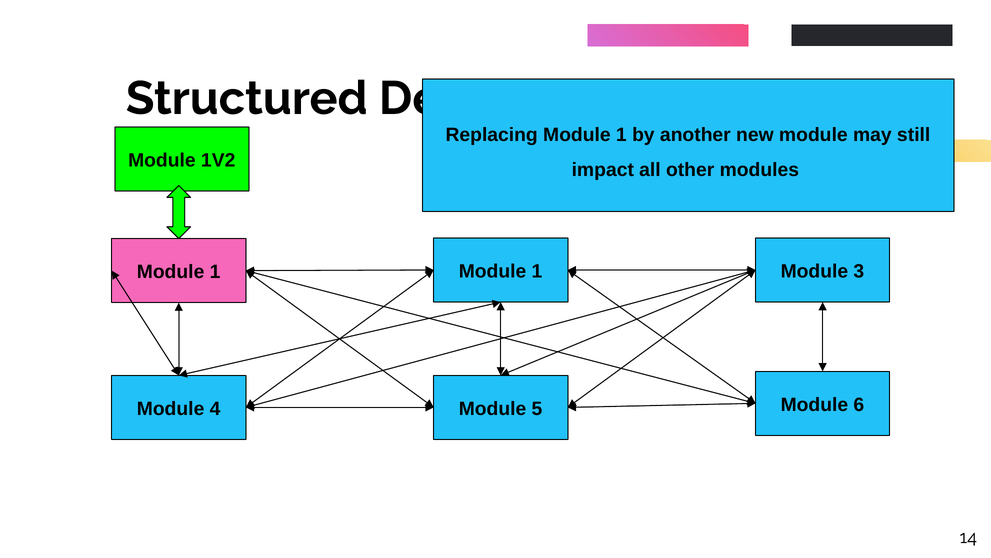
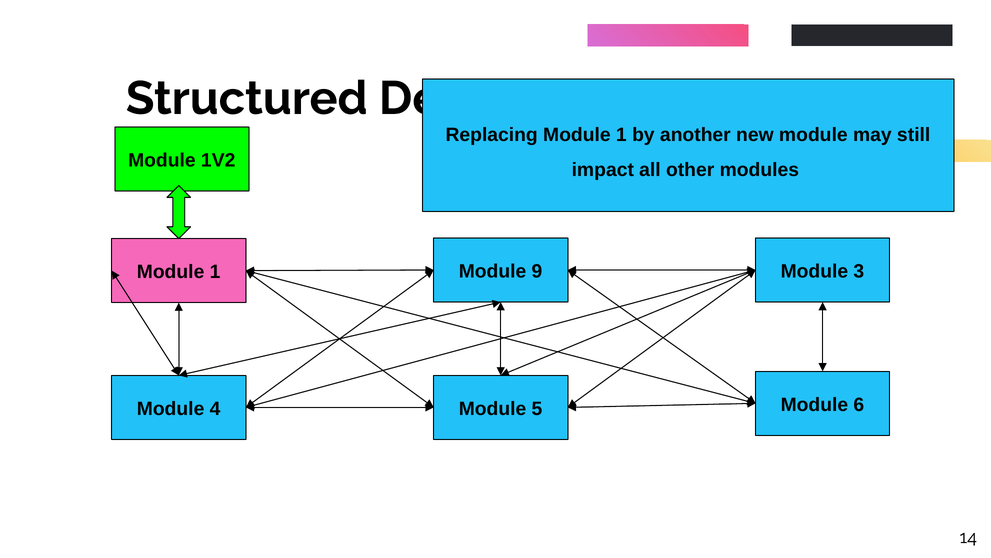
1 Module 1: 1 -> 9 (537, 271)
